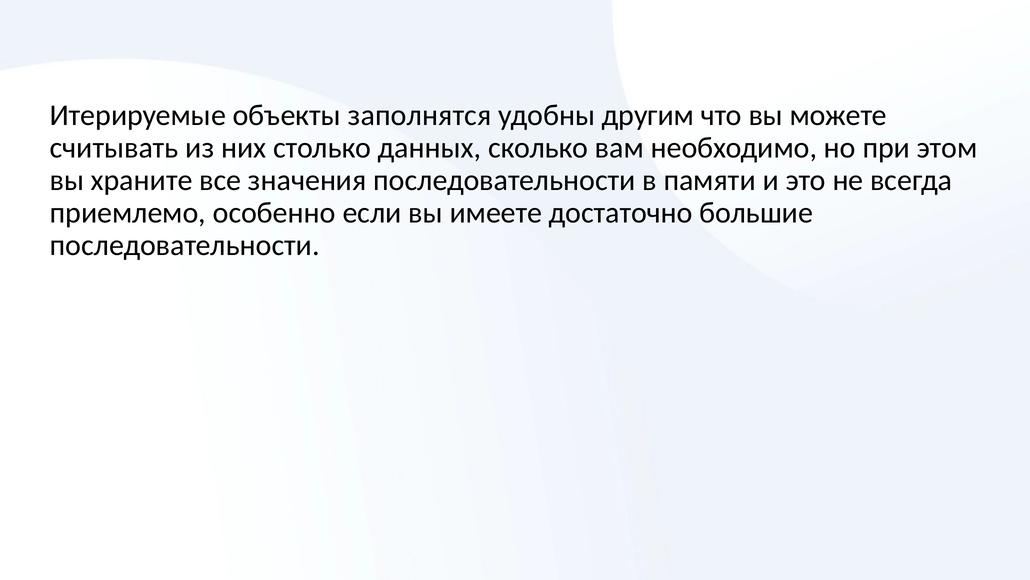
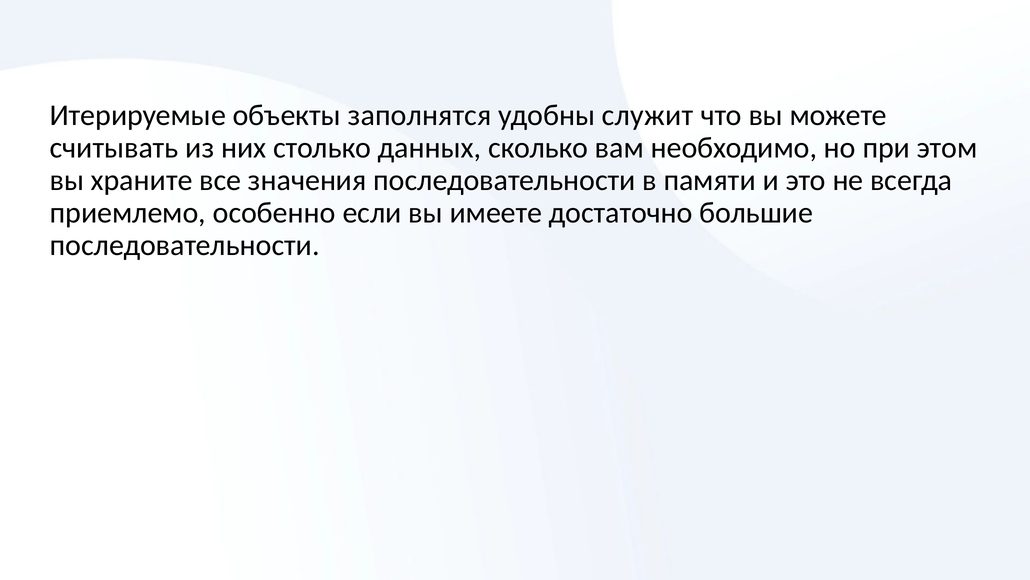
другим: другим -> служит (648, 115)
